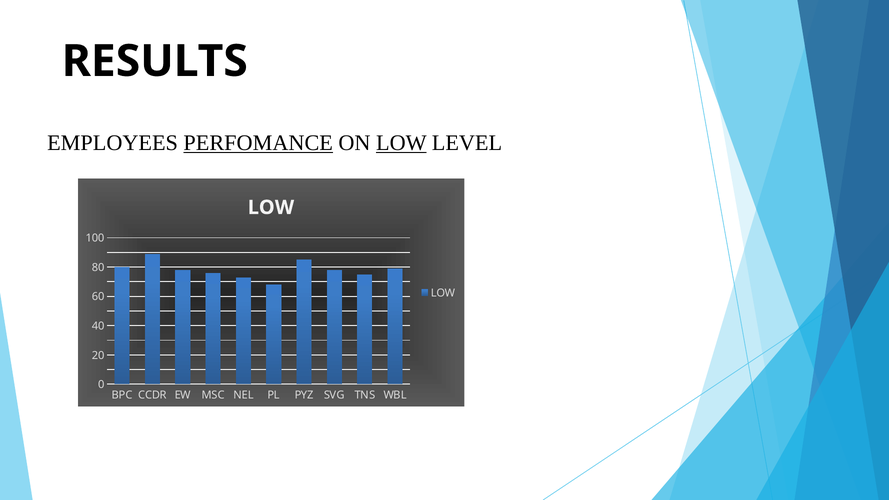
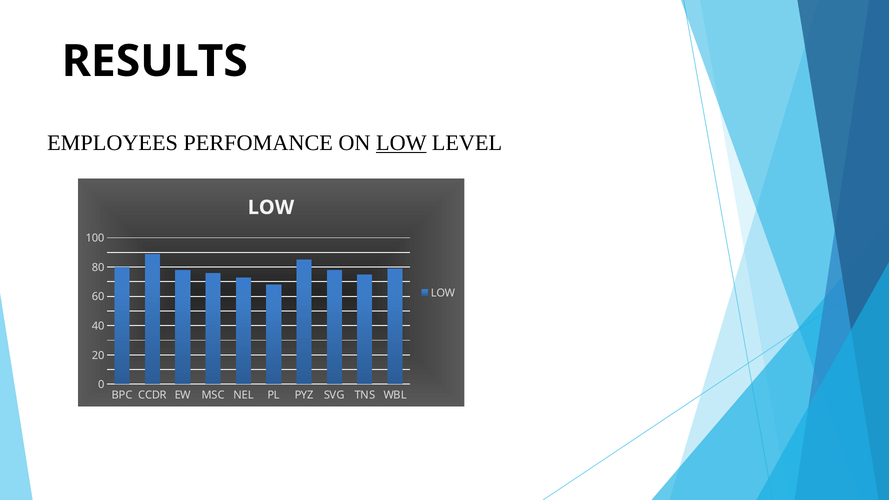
PERFOMANCE underline: present -> none (258, 143)
